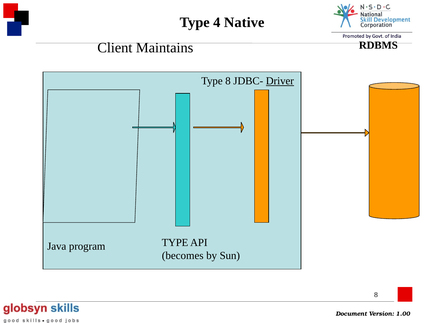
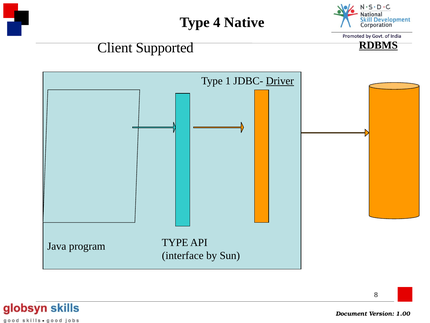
RDBMS underline: none -> present (378, 45)
Maintains: Maintains -> Supported (165, 48)
Type 8: 8 -> 1 (228, 81)
becomes: becomes -> interface (183, 255)
